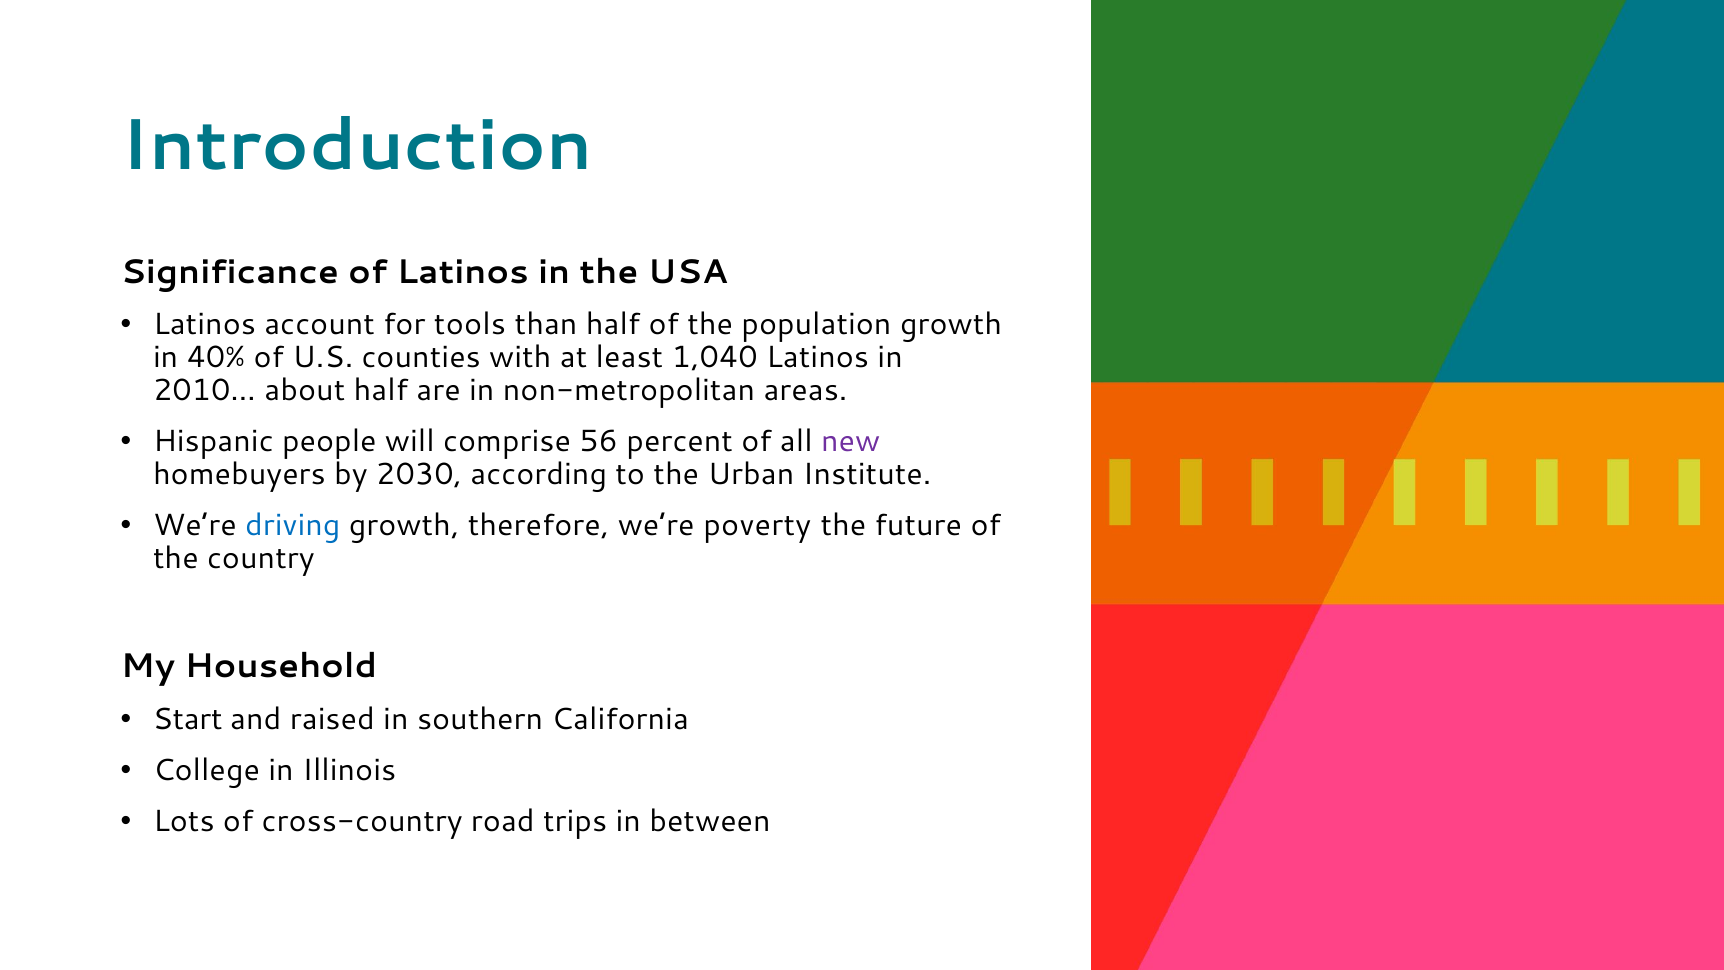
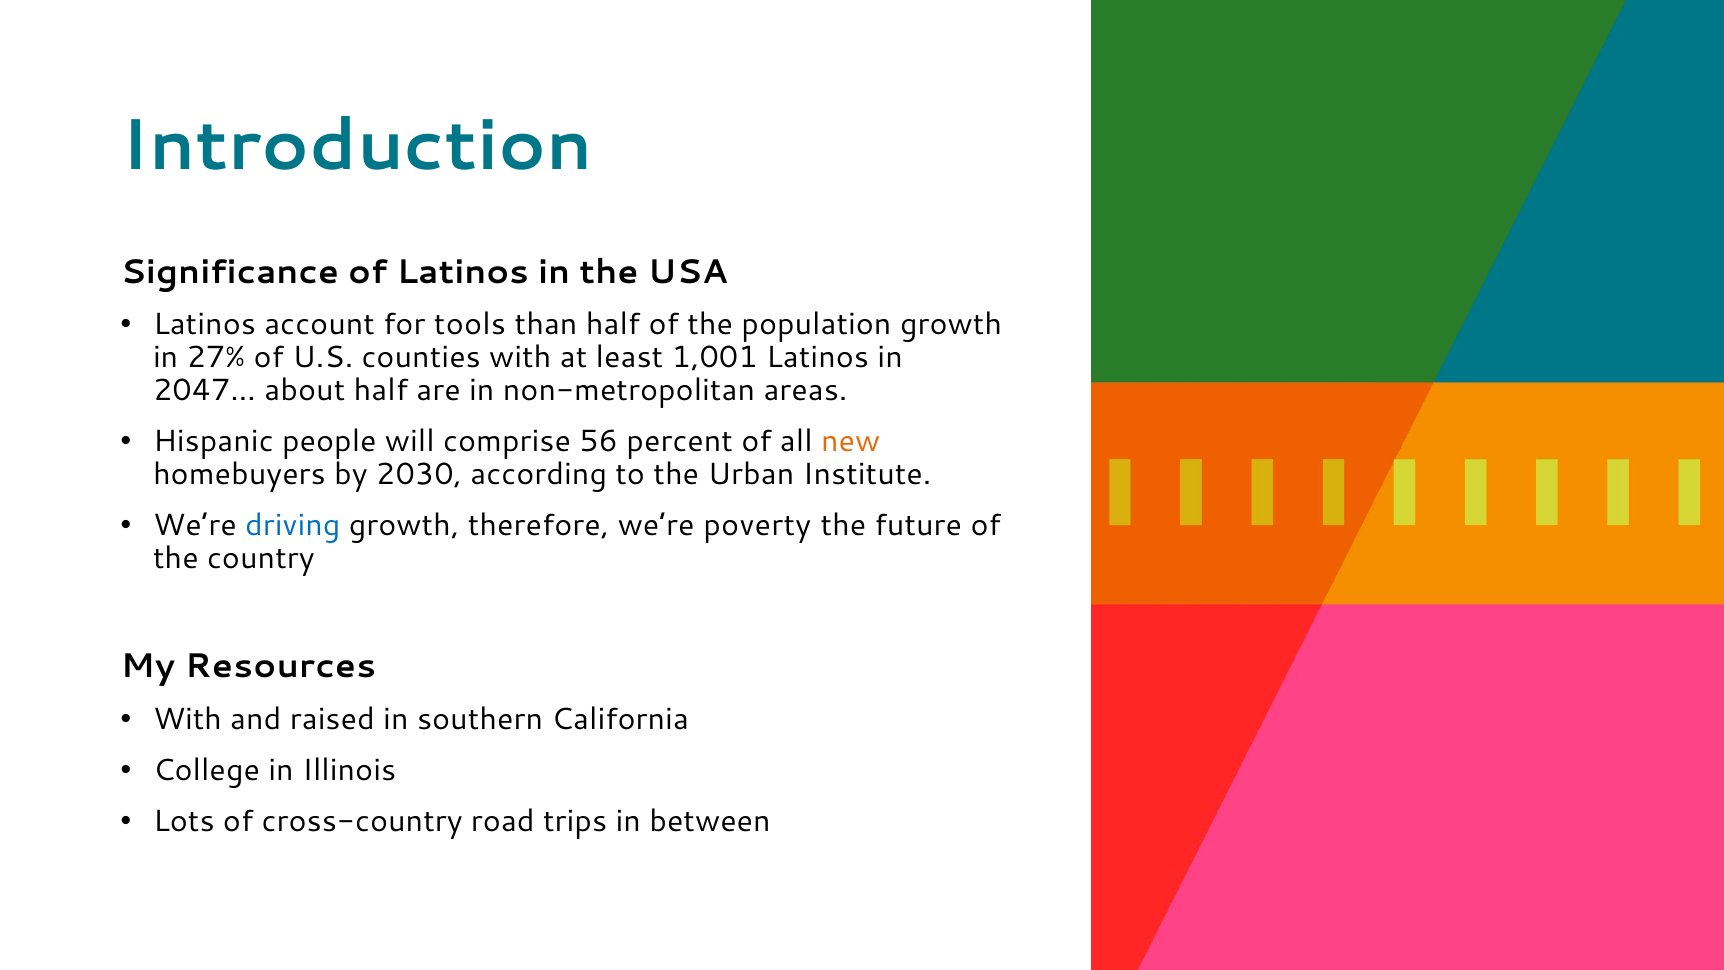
40%: 40% -> 27% (216, 358)
1,040: 1,040 -> 1,001 (715, 358)
2010…: 2010… -> 2047… (205, 391)
new colour: purple -> orange (851, 442)
Household: Household -> Resources (280, 666)
Start: Start -> With (187, 719)
